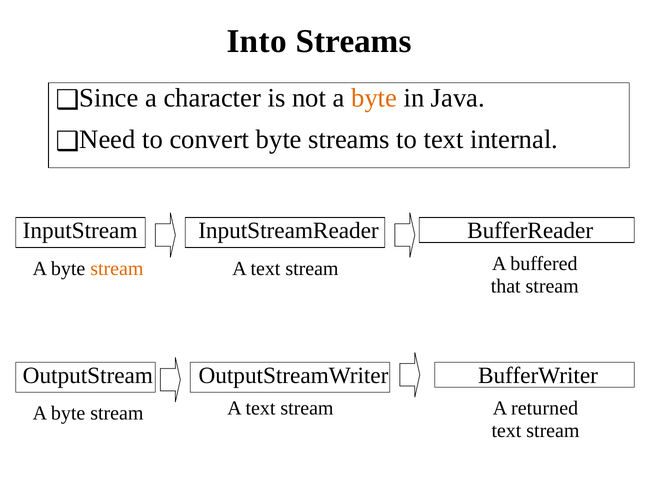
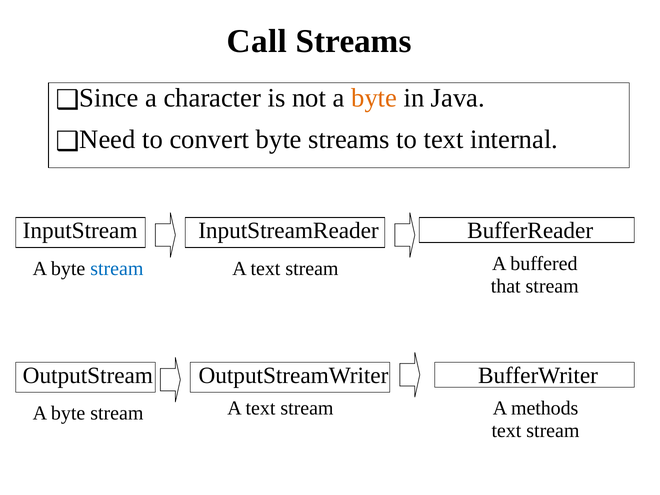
Into: Into -> Call (257, 42)
stream colour: orange -> blue (117, 269)
returned: returned -> methods (545, 408)
